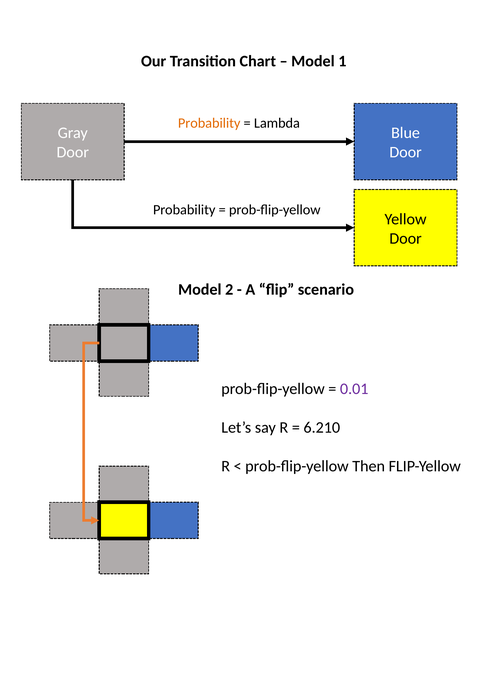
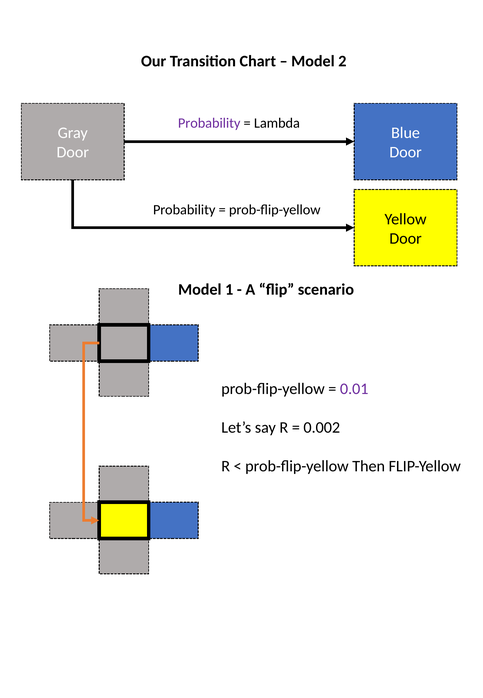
1: 1 -> 2 (342, 61)
Probability colour: orange -> purple (209, 123)
2: 2 -> 1 (229, 289)
6.210: 6.210 -> 0.002 (322, 427)
